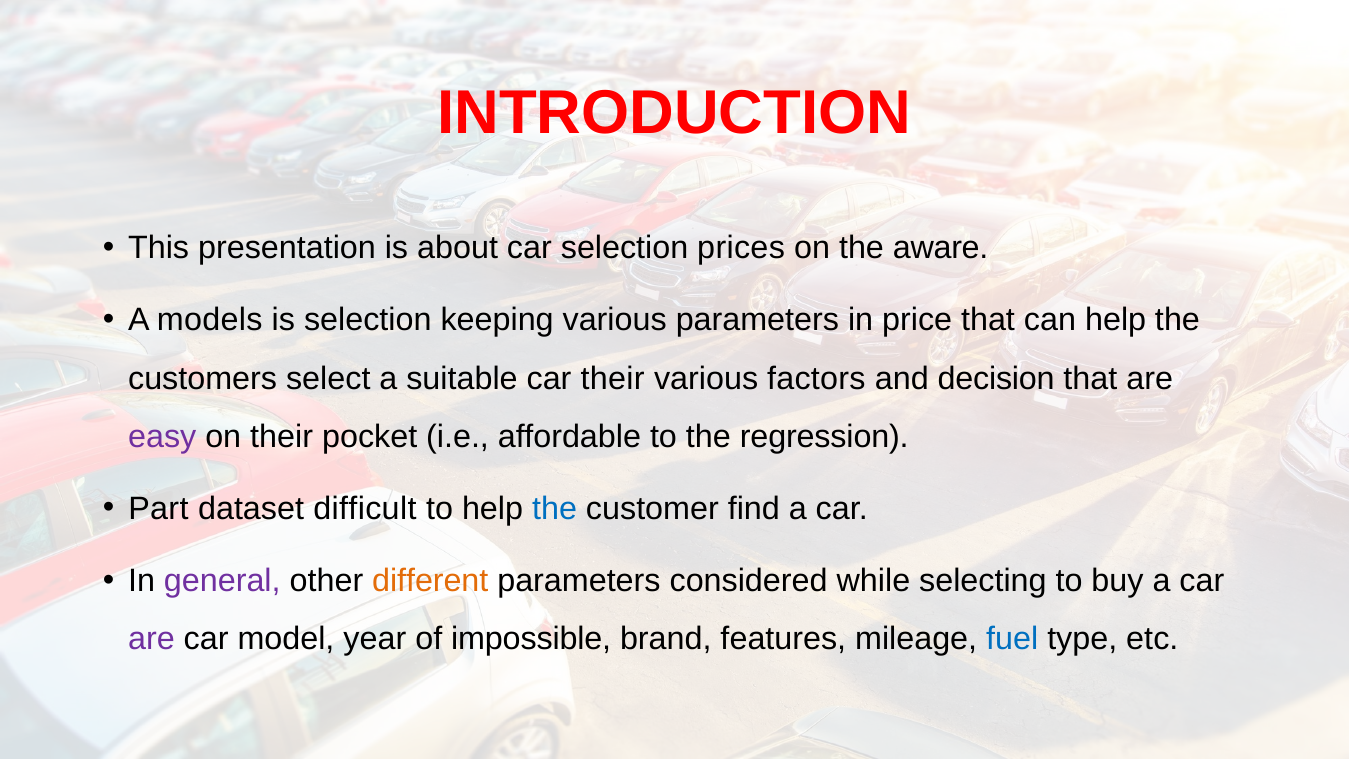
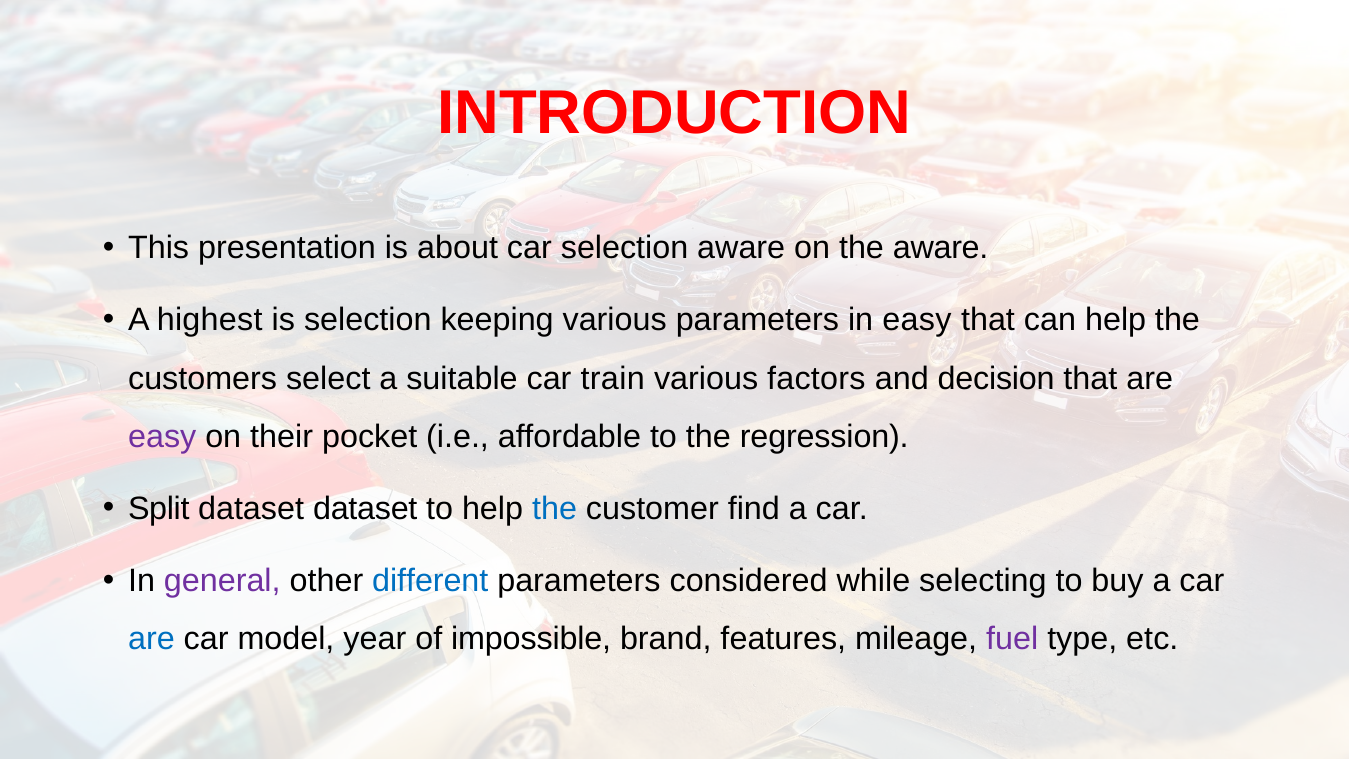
selection prices: prices -> aware (741, 248)
models: models -> highest (210, 320)
in price: price -> easy (917, 320)
car their: their -> train (613, 378)
Part: Part -> Split (159, 509)
dataset difficult: difficult -> dataset (365, 509)
different colour: orange -> blue (430, 581)
are colour: purple -> blue (151, 639)
fuel colour: blue -> purple (1012, 639)
